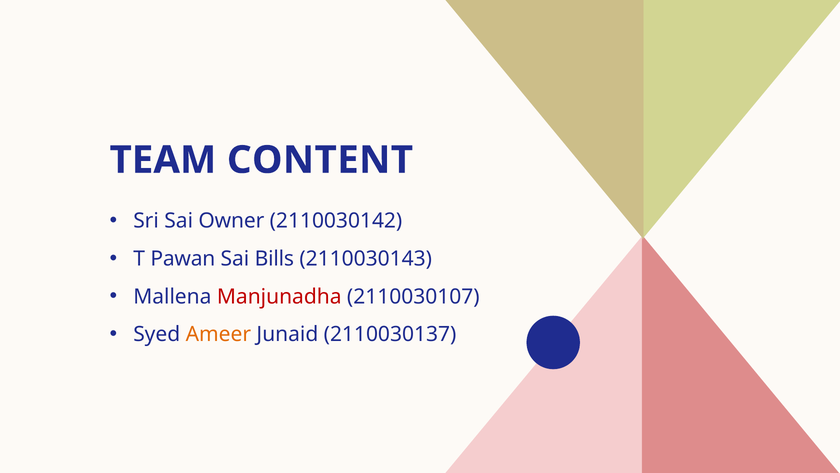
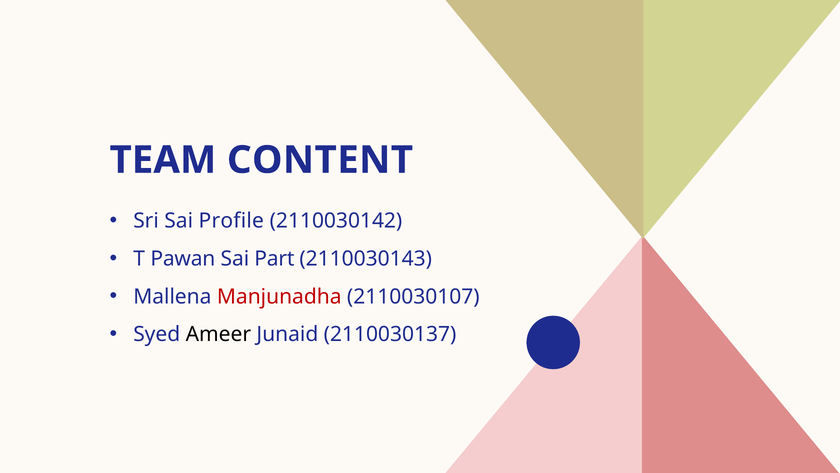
Owner: Owner -> Profile (231, 221)
Bills: Bills -> Part (274, 259)
Ameer colour: orange -> black (218, 334)
